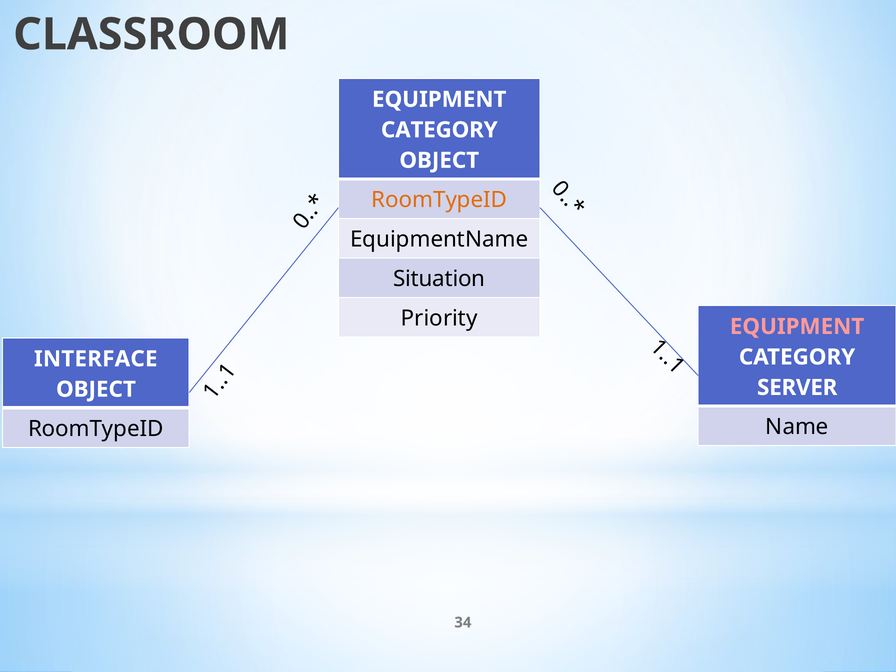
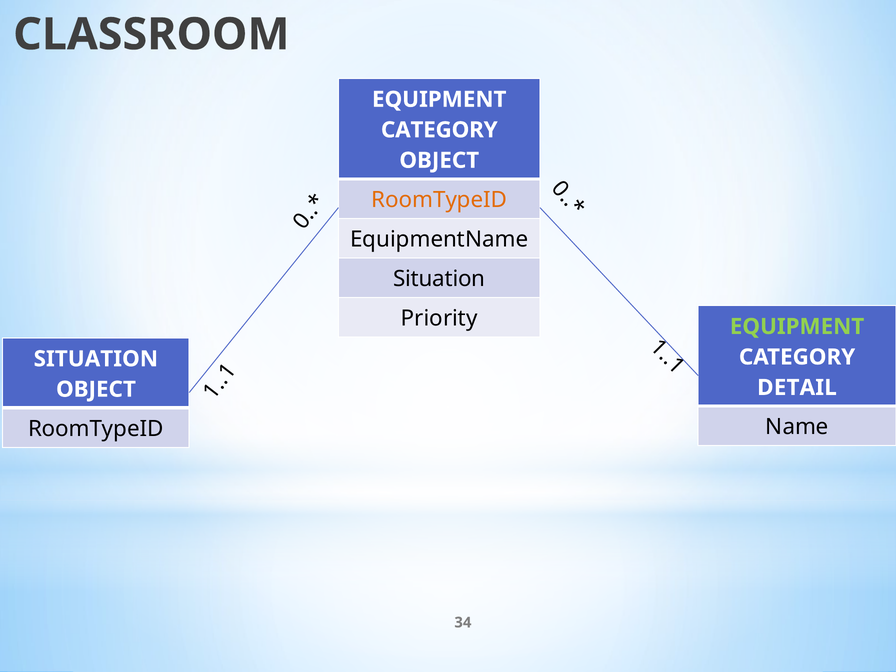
EQUIPMENT colour: pink -> light green (797, 327)
INTERFACE: INTERFACE -> SITUATION (96, 359)
SERVER: SERVER -> DETAIL (797, 388)
